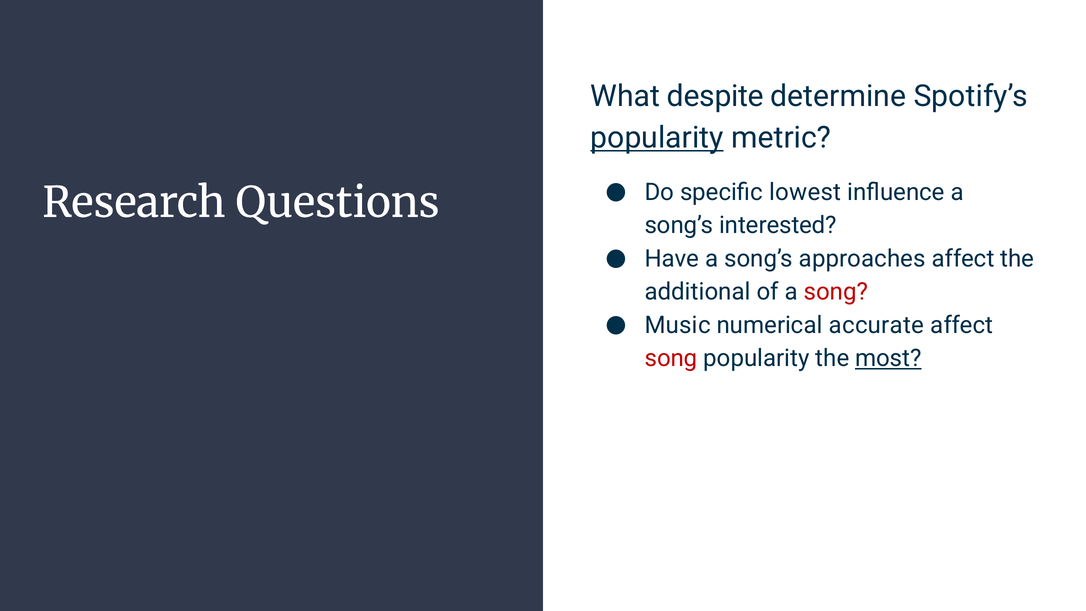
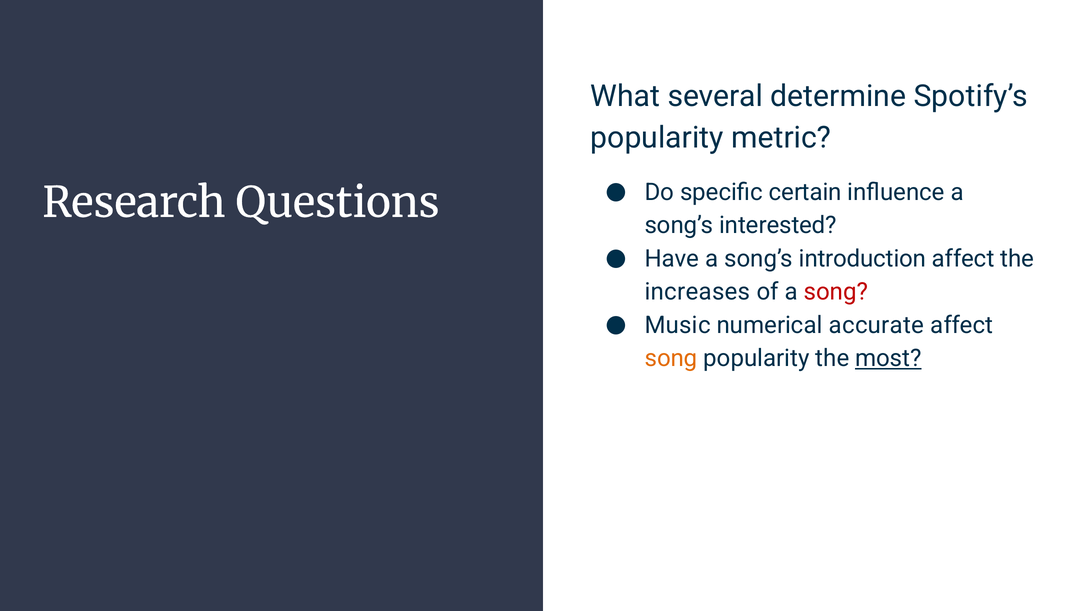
despite: despite -> several (715, 96)
popularity underline: present -> none (657, 138)
lowest: lowest -> certain (805, 192)
approaches: approaches -> introduction (862, 259)
additional: additional -> increases (698, 292)
song colour: red -> orange (671, 358)
